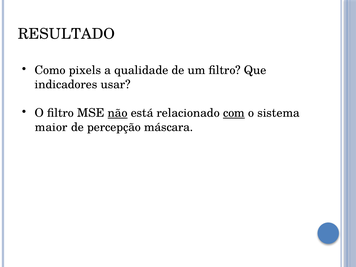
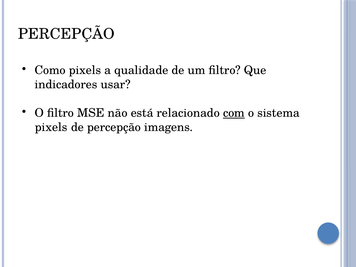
RESULTADO: RESULTADO -> PERCEPÇÃO (66, 34)
não underline: present -> none (118, 113)
maior: maior -> pixels (51, 127)
máscara: máscara -> imagens (169, 127)
